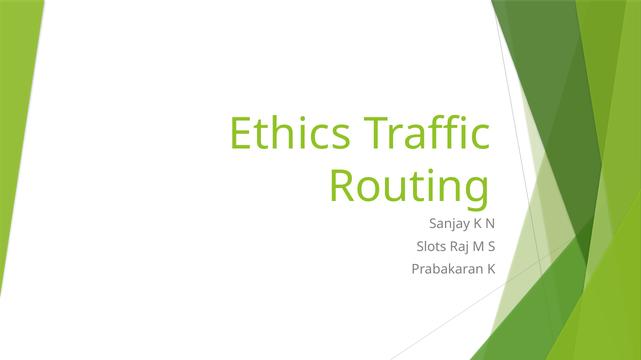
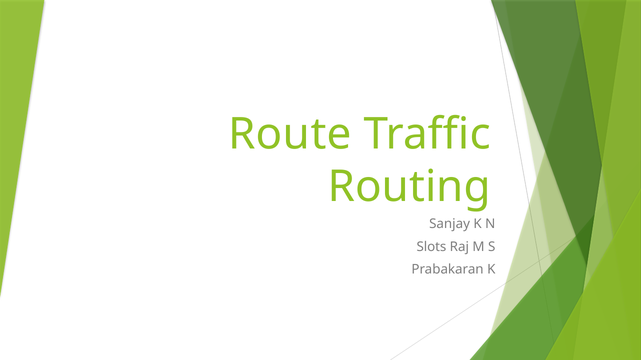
Ethics: Ethics -> Route (290, 134)
